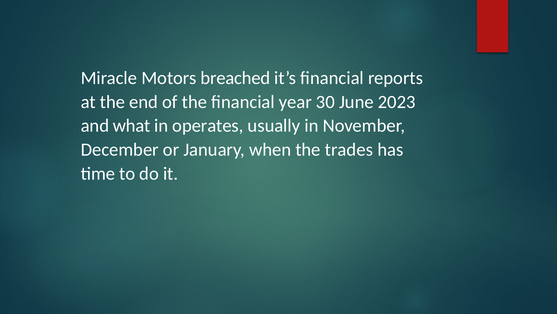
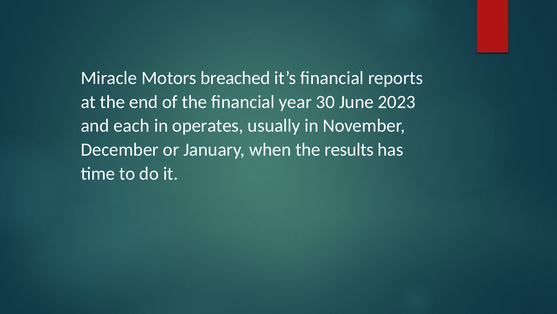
what: what -> each (131, 126)
trades: trades -> results (349, 149)
